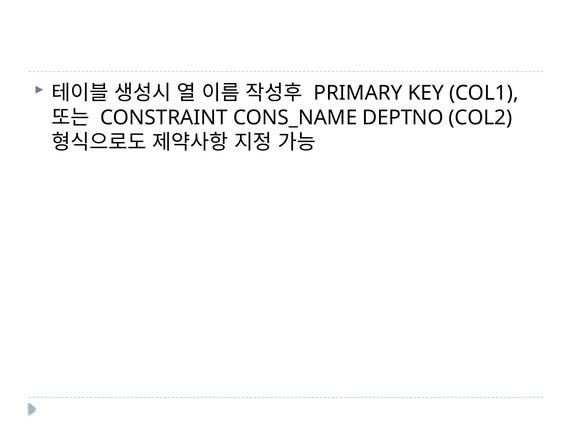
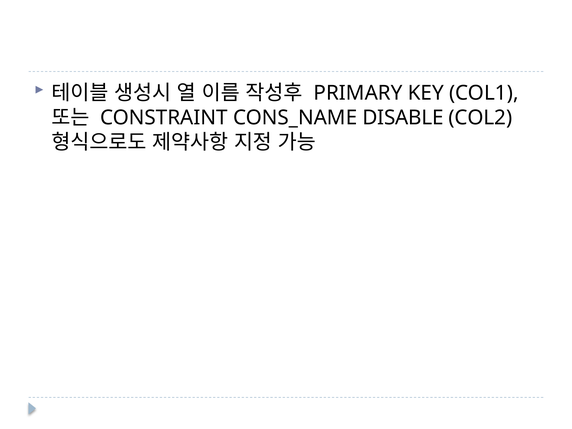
DEPTNO: DEPTNO -> DISABLE (403, 118)
